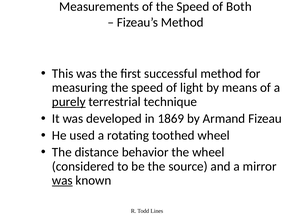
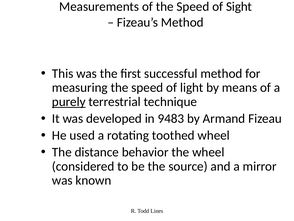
Both: Both -> Sight (239, 7)
1869: 1869 -> 9483 (171, 118)
was underline: present -> none (62, 180)
